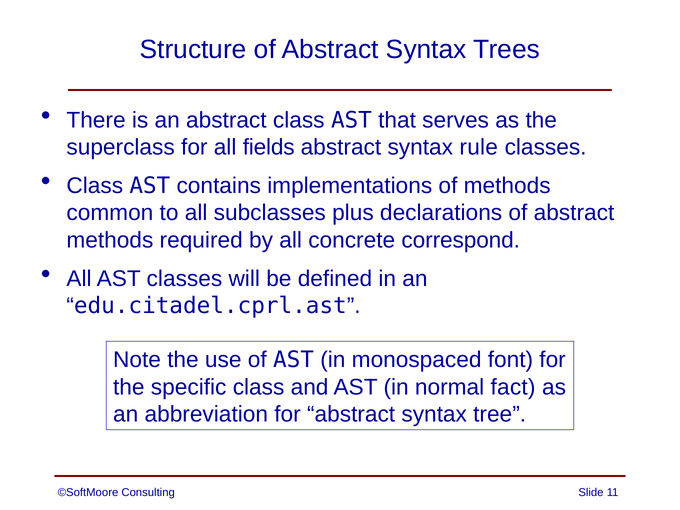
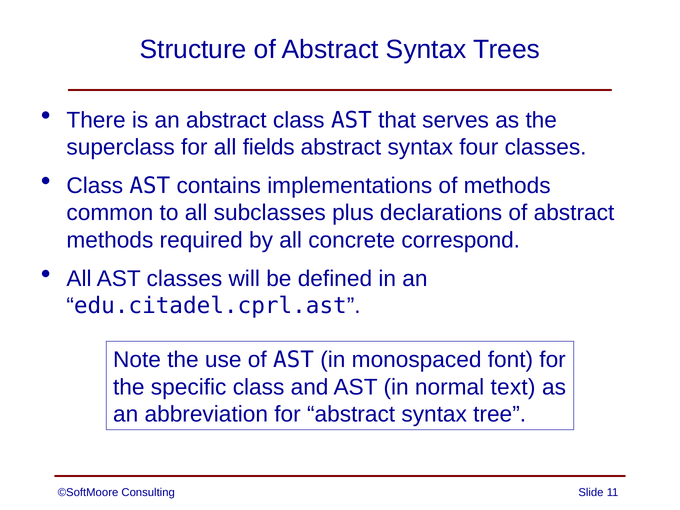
rule: rule -> four (479, 147)
fact: fact -> text (513, 387)
